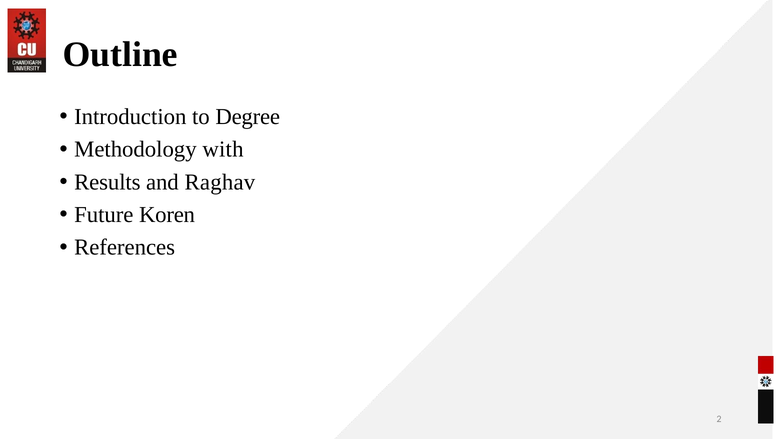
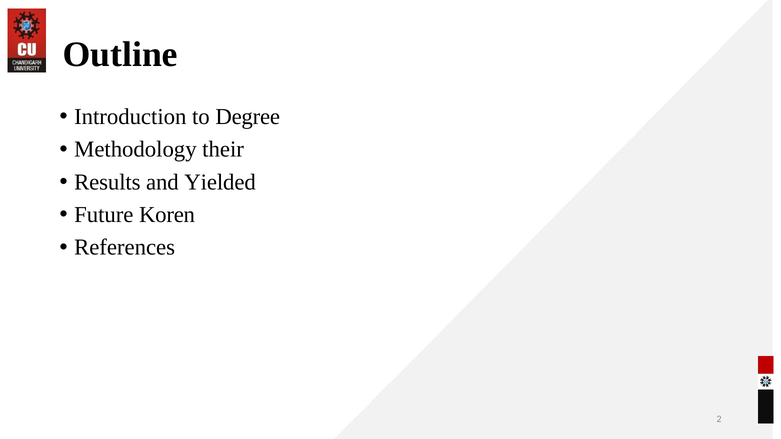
with: with -> their (223, 150)
Raghav: Raghav -> Yielded (220, 182)
